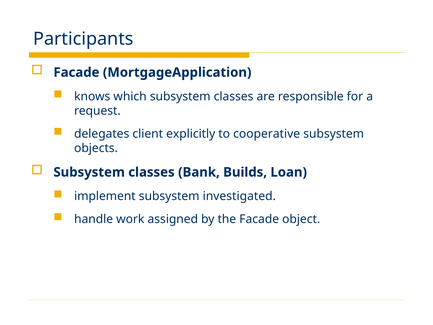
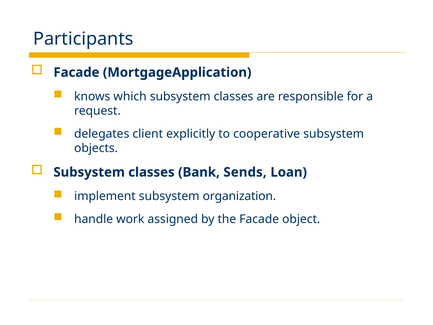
Builds: Builds -> Sends (245, 172)
investigated: investigated -> organization (239, 196)
